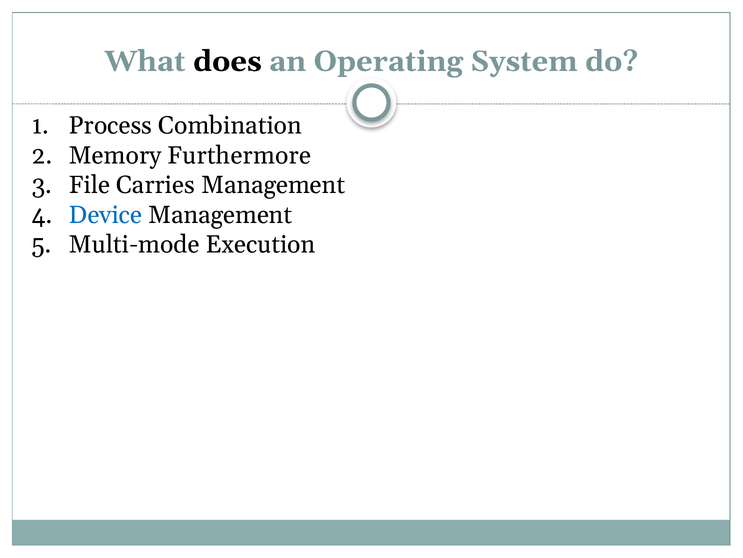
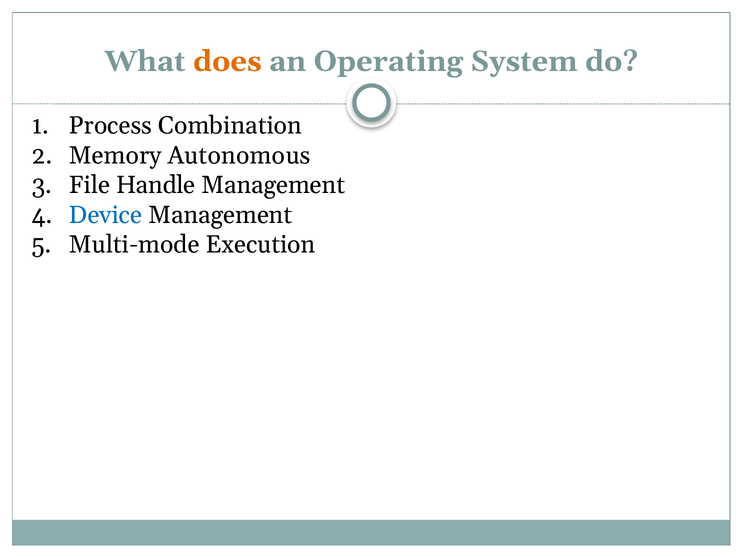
does colour: black -> orange (227, 61)
Furthermore: Furthermore -> Autonomous (239, 155)
Carries: Carries -> Handle (156, 185)
